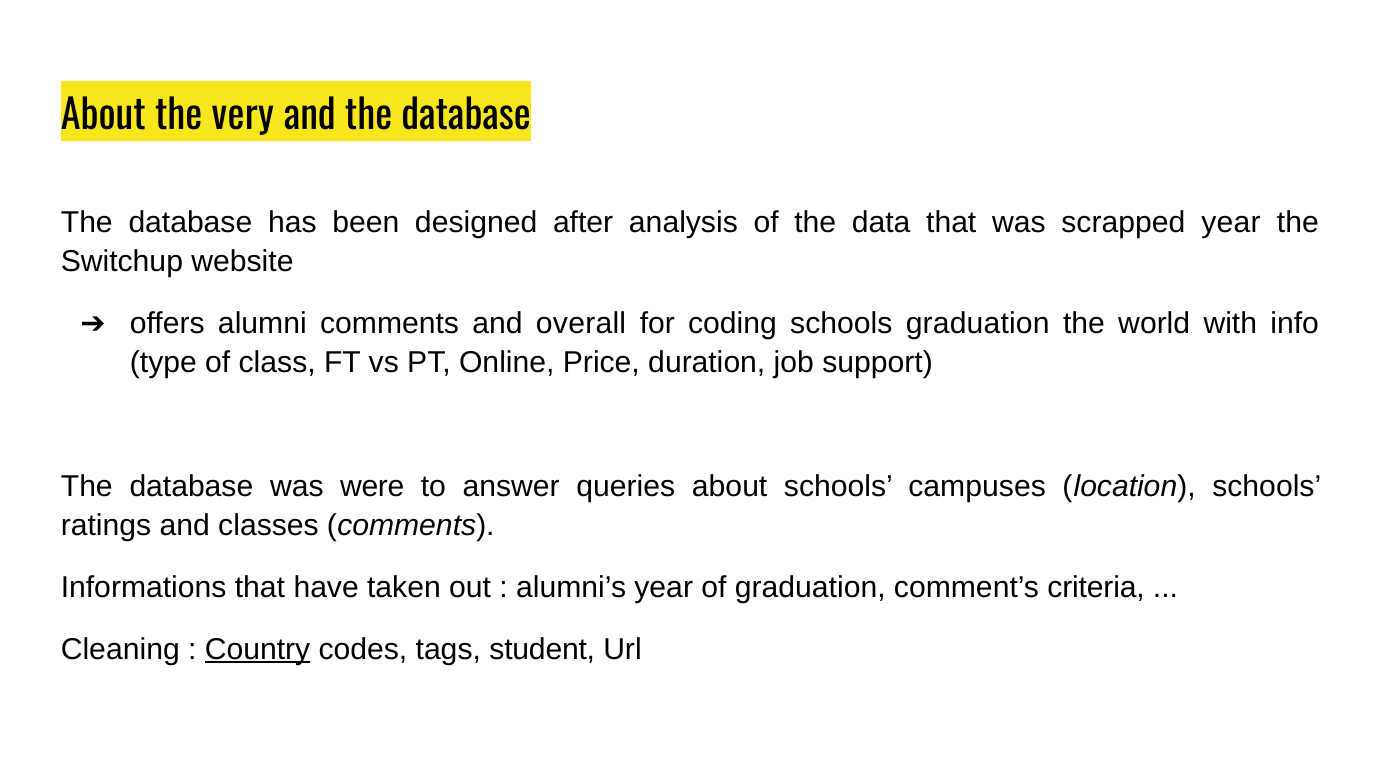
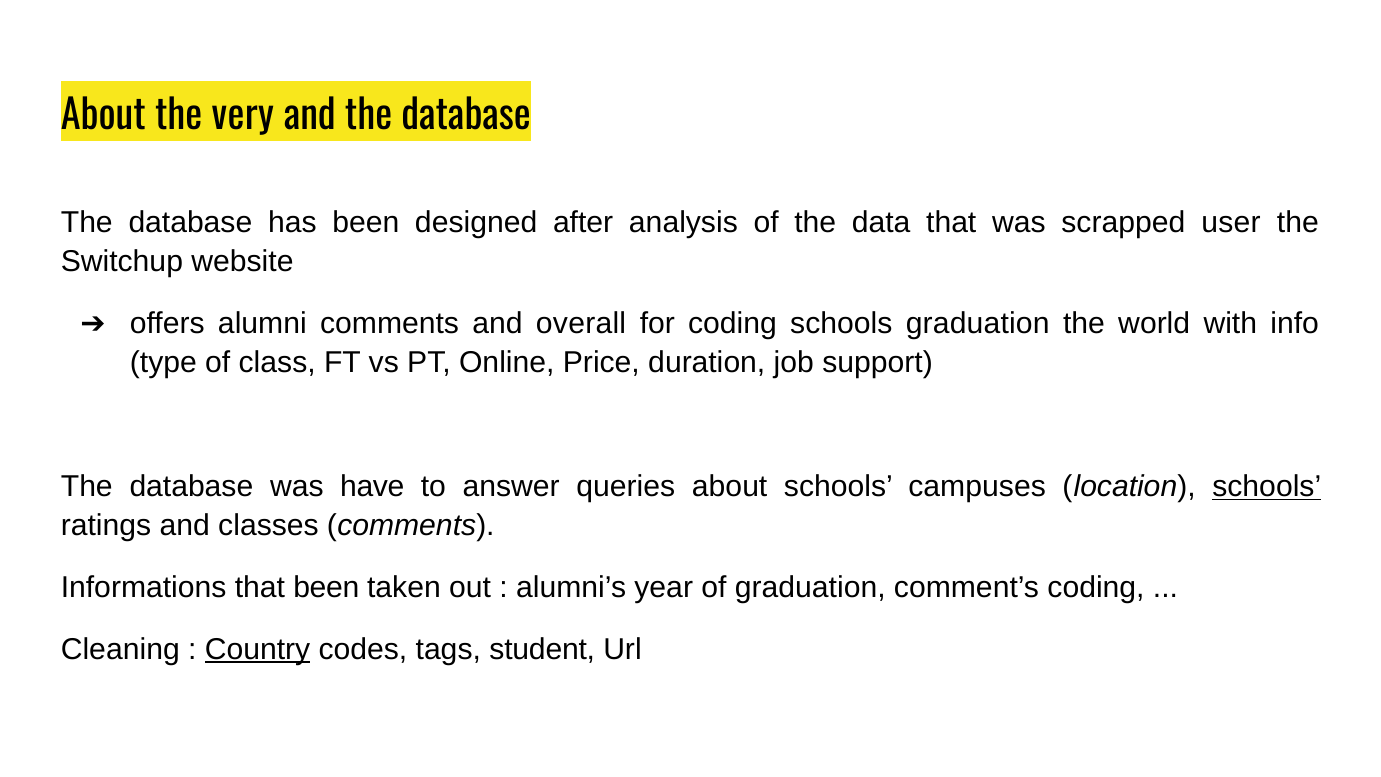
scrapped year: year -> user (1231, 223)
were: were -> have (372, 486)
schools underline: none -> present (1267, 486)
that have: have -> been (326, 587)
comment’s criteria: criteria -> coding (1096, 587)
